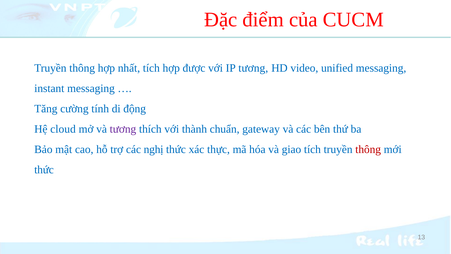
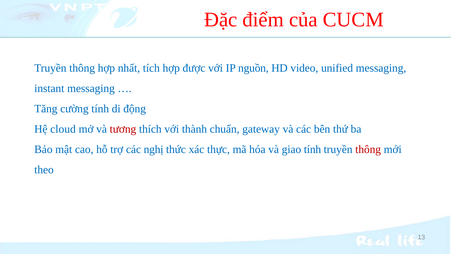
IP tương: tương -> nguồn (253, 68)
tương colour: purple -> red (123, 129)
giao tích: tích -> tính (312, 149)
thức: thức -> theo (44, 170)
